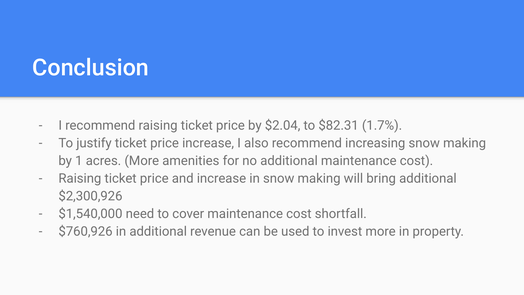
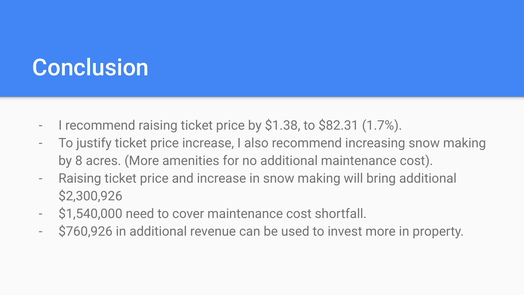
$2.04: $2.04 -> $1.38 (283, 125)
1: 1 -> 8 (79, 161)
